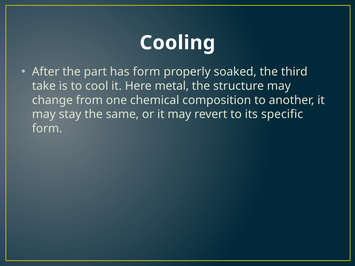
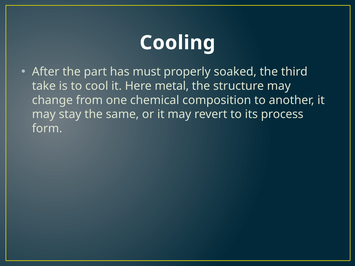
has form: form -> must (147, 72)
specific: specific -> process (282, 114)
